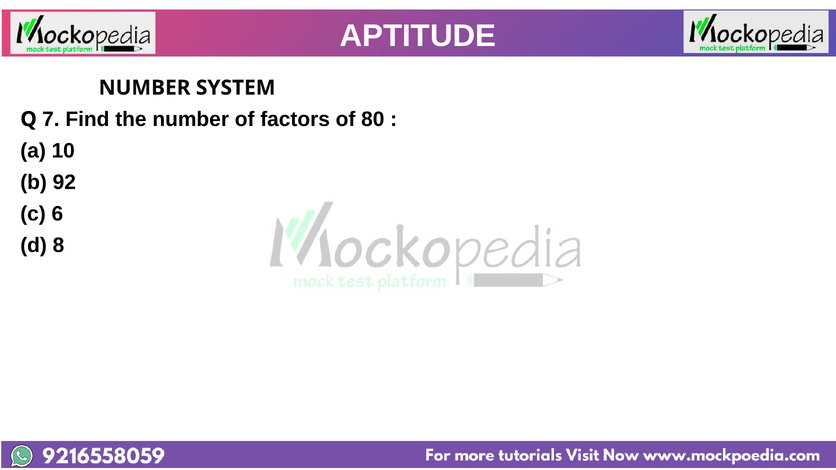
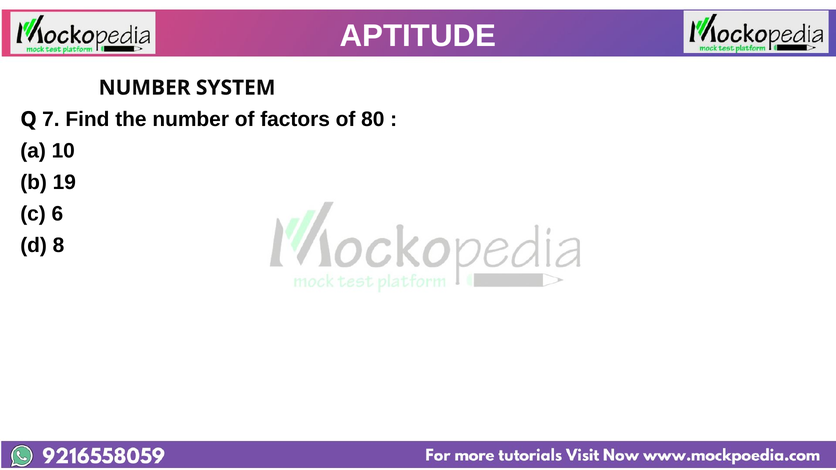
92: 92 -> 19 (64, 182)
